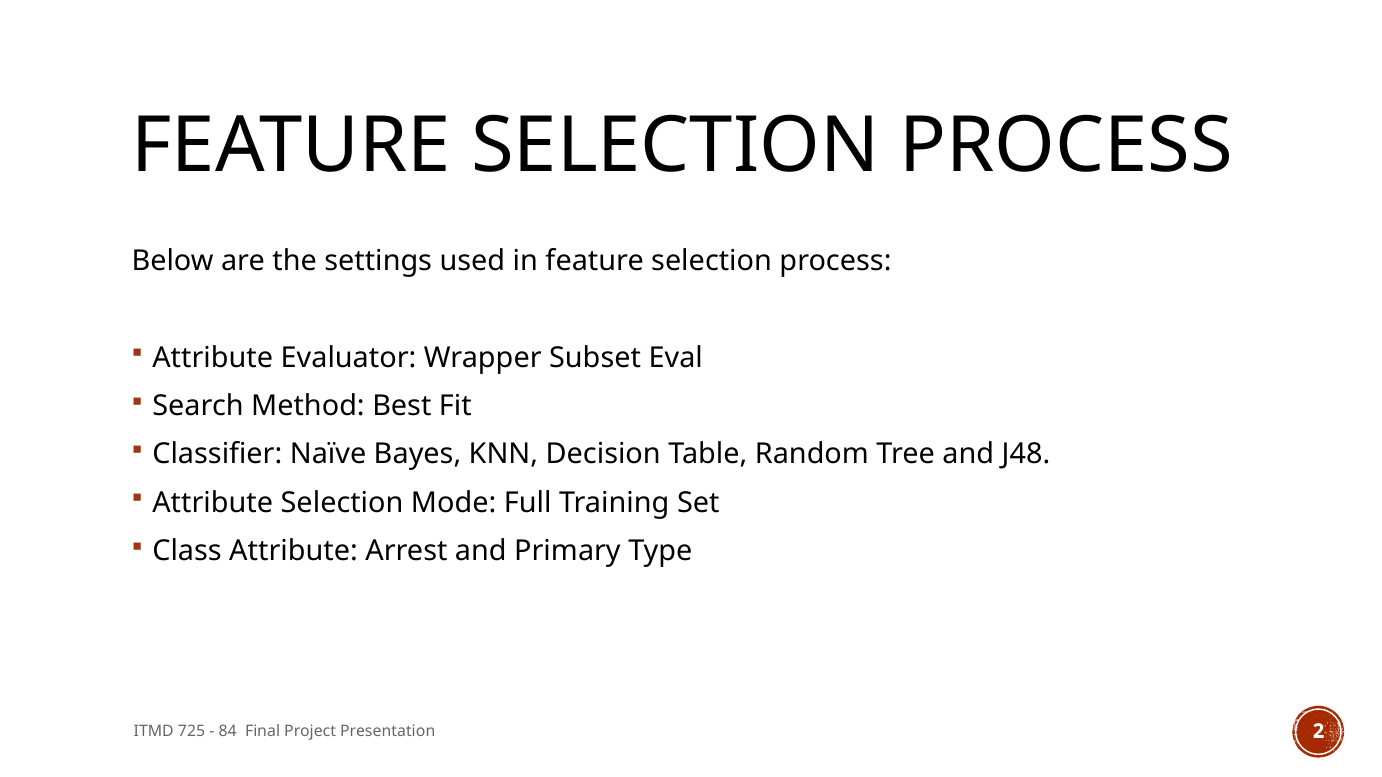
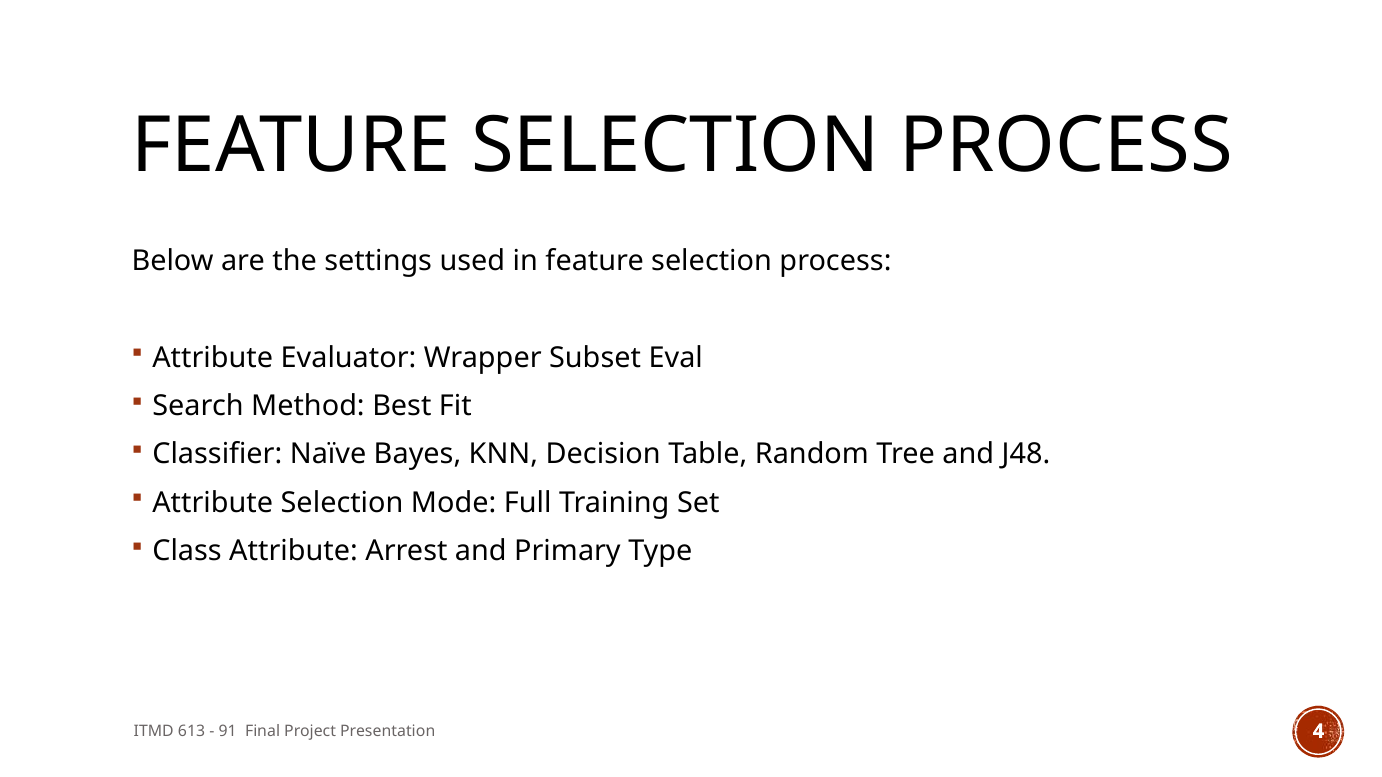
725: 725 -> 613 (192, 731)
84: 84 -> 91 (228, 731)
2: 2 -> 4 (1318, 731)
